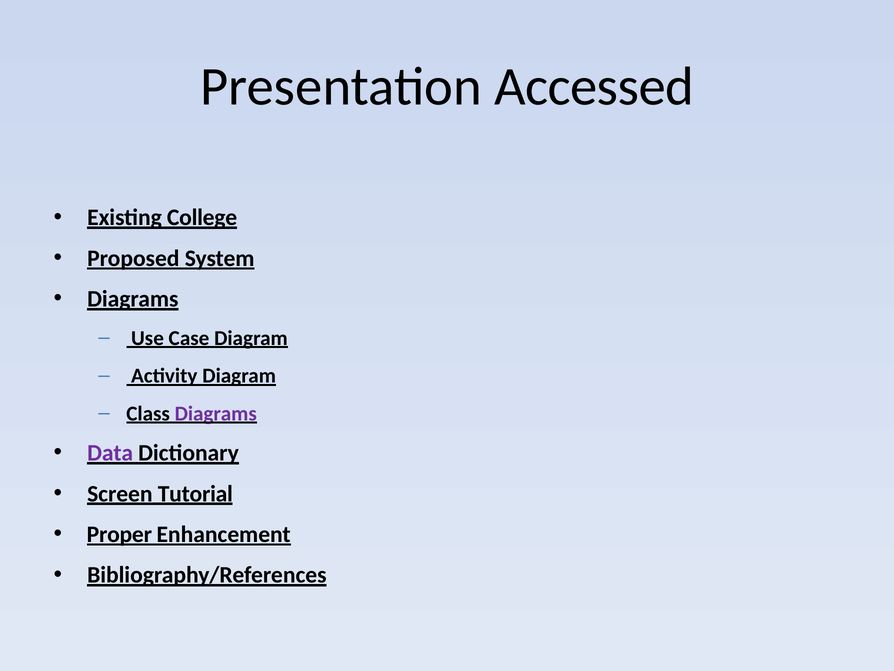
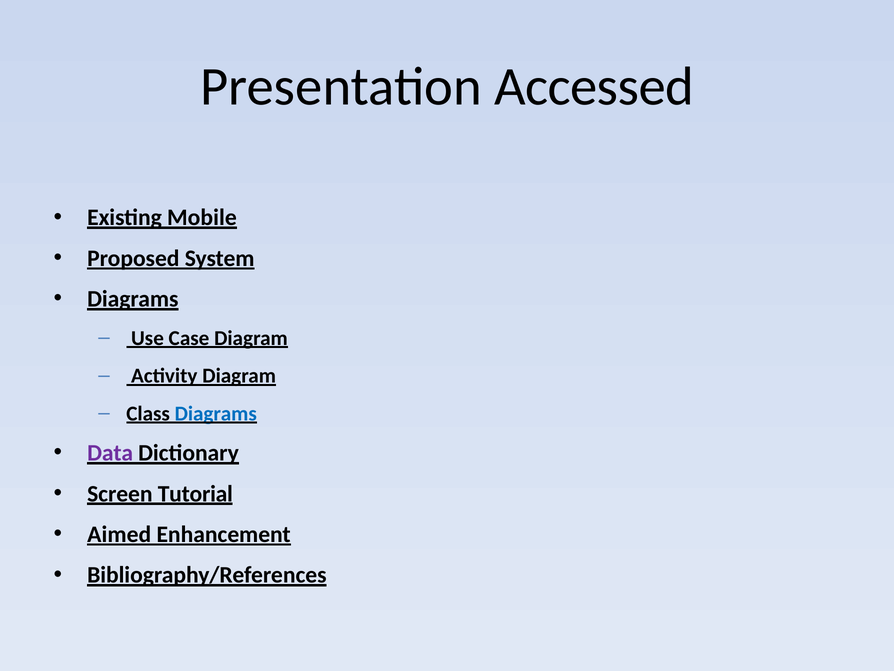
College: College -> Mobile (202, 217)
Diagrams colour: purple -> blue (216, 413)
Proper: Proper -> Aimed (119, 534)
